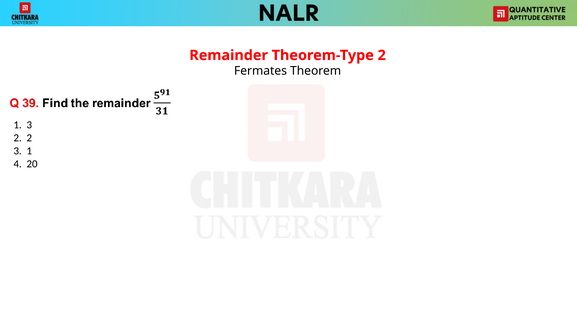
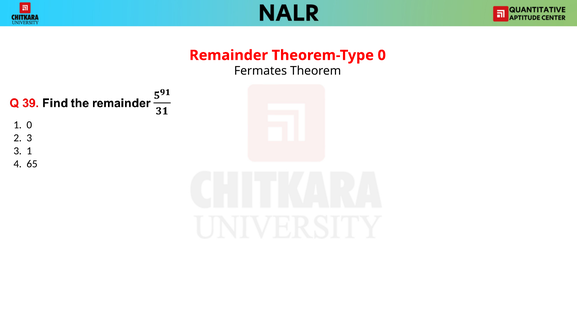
Theorem-Type 2: 2 -> 0 (382, 55)
1 3: 3 -> 0 (29, 125)
2 2: 2 -> 3 (29, 138)
20: 20 -> 65 (32, 164)
